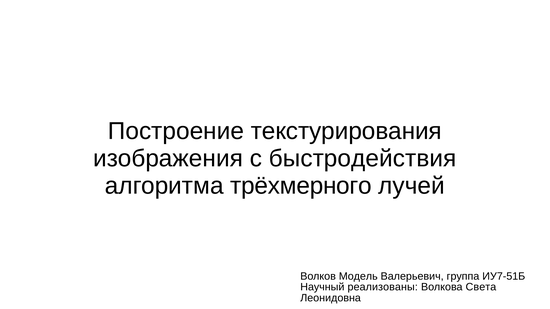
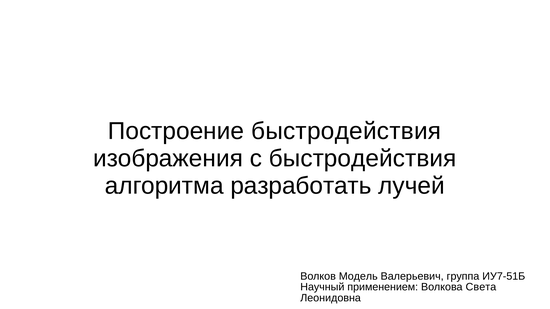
Построение текстурирования: текстурирования -> быстродействия (346, 131)
трёхмерного: трёхмерного -> разработать (301, 186)
реализованы: реализованы -> применением (383, 287)
